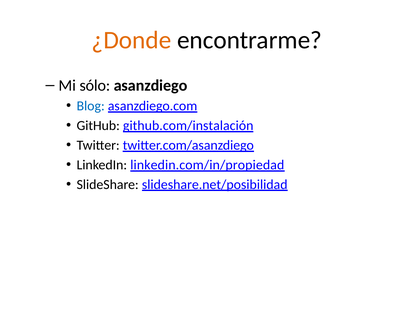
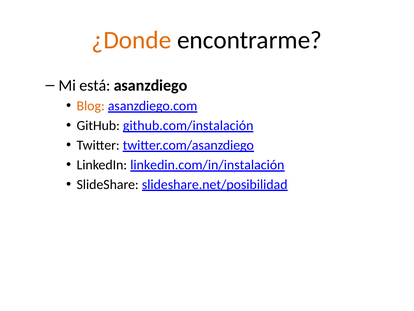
sólo: sólo -> está (95, 85)
Blog colour: blue -> orange (91, 106)
linkedin.com/in/propiedad: linkedin.com/in/propiedad -> linkedin.com/in/instalación (207, 165)
